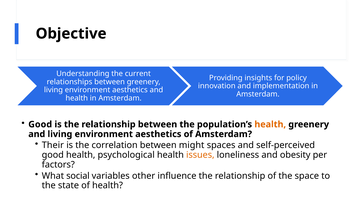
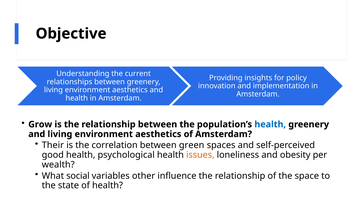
Good: Good -> Grow (40, 124)
health colour: orange -> blue (270, 124)
might: might -> green (192, 145)
factors: factors -> wealth (58, 164)
